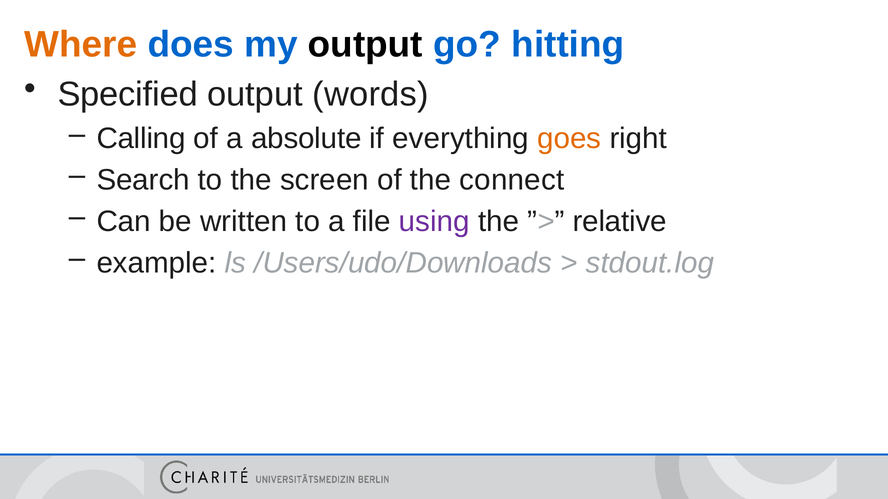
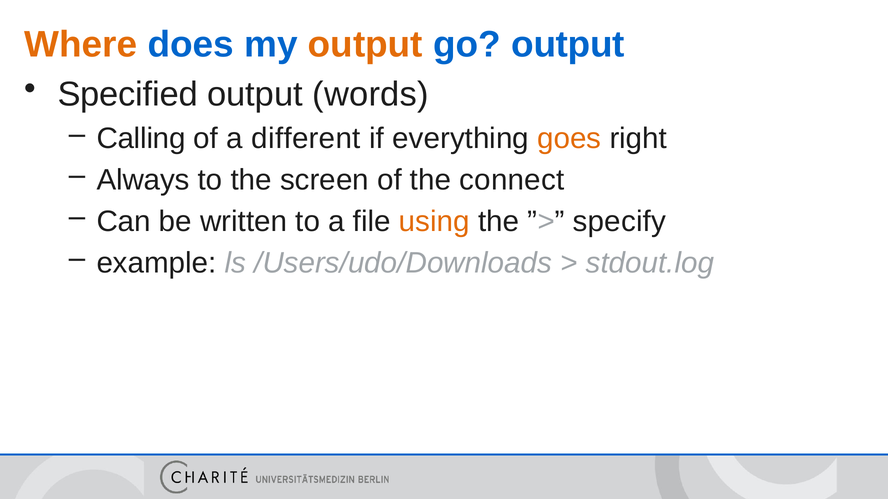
output colour: black -> orange (365, 45)
go hitting: hitting -> output (568, 45)
absolute: absolute -> different (306, 139)
Search: Search -> Always (143, 180)
using colour: purple -> orange (434, 222)
relative: relative -> specify (619, 222)
